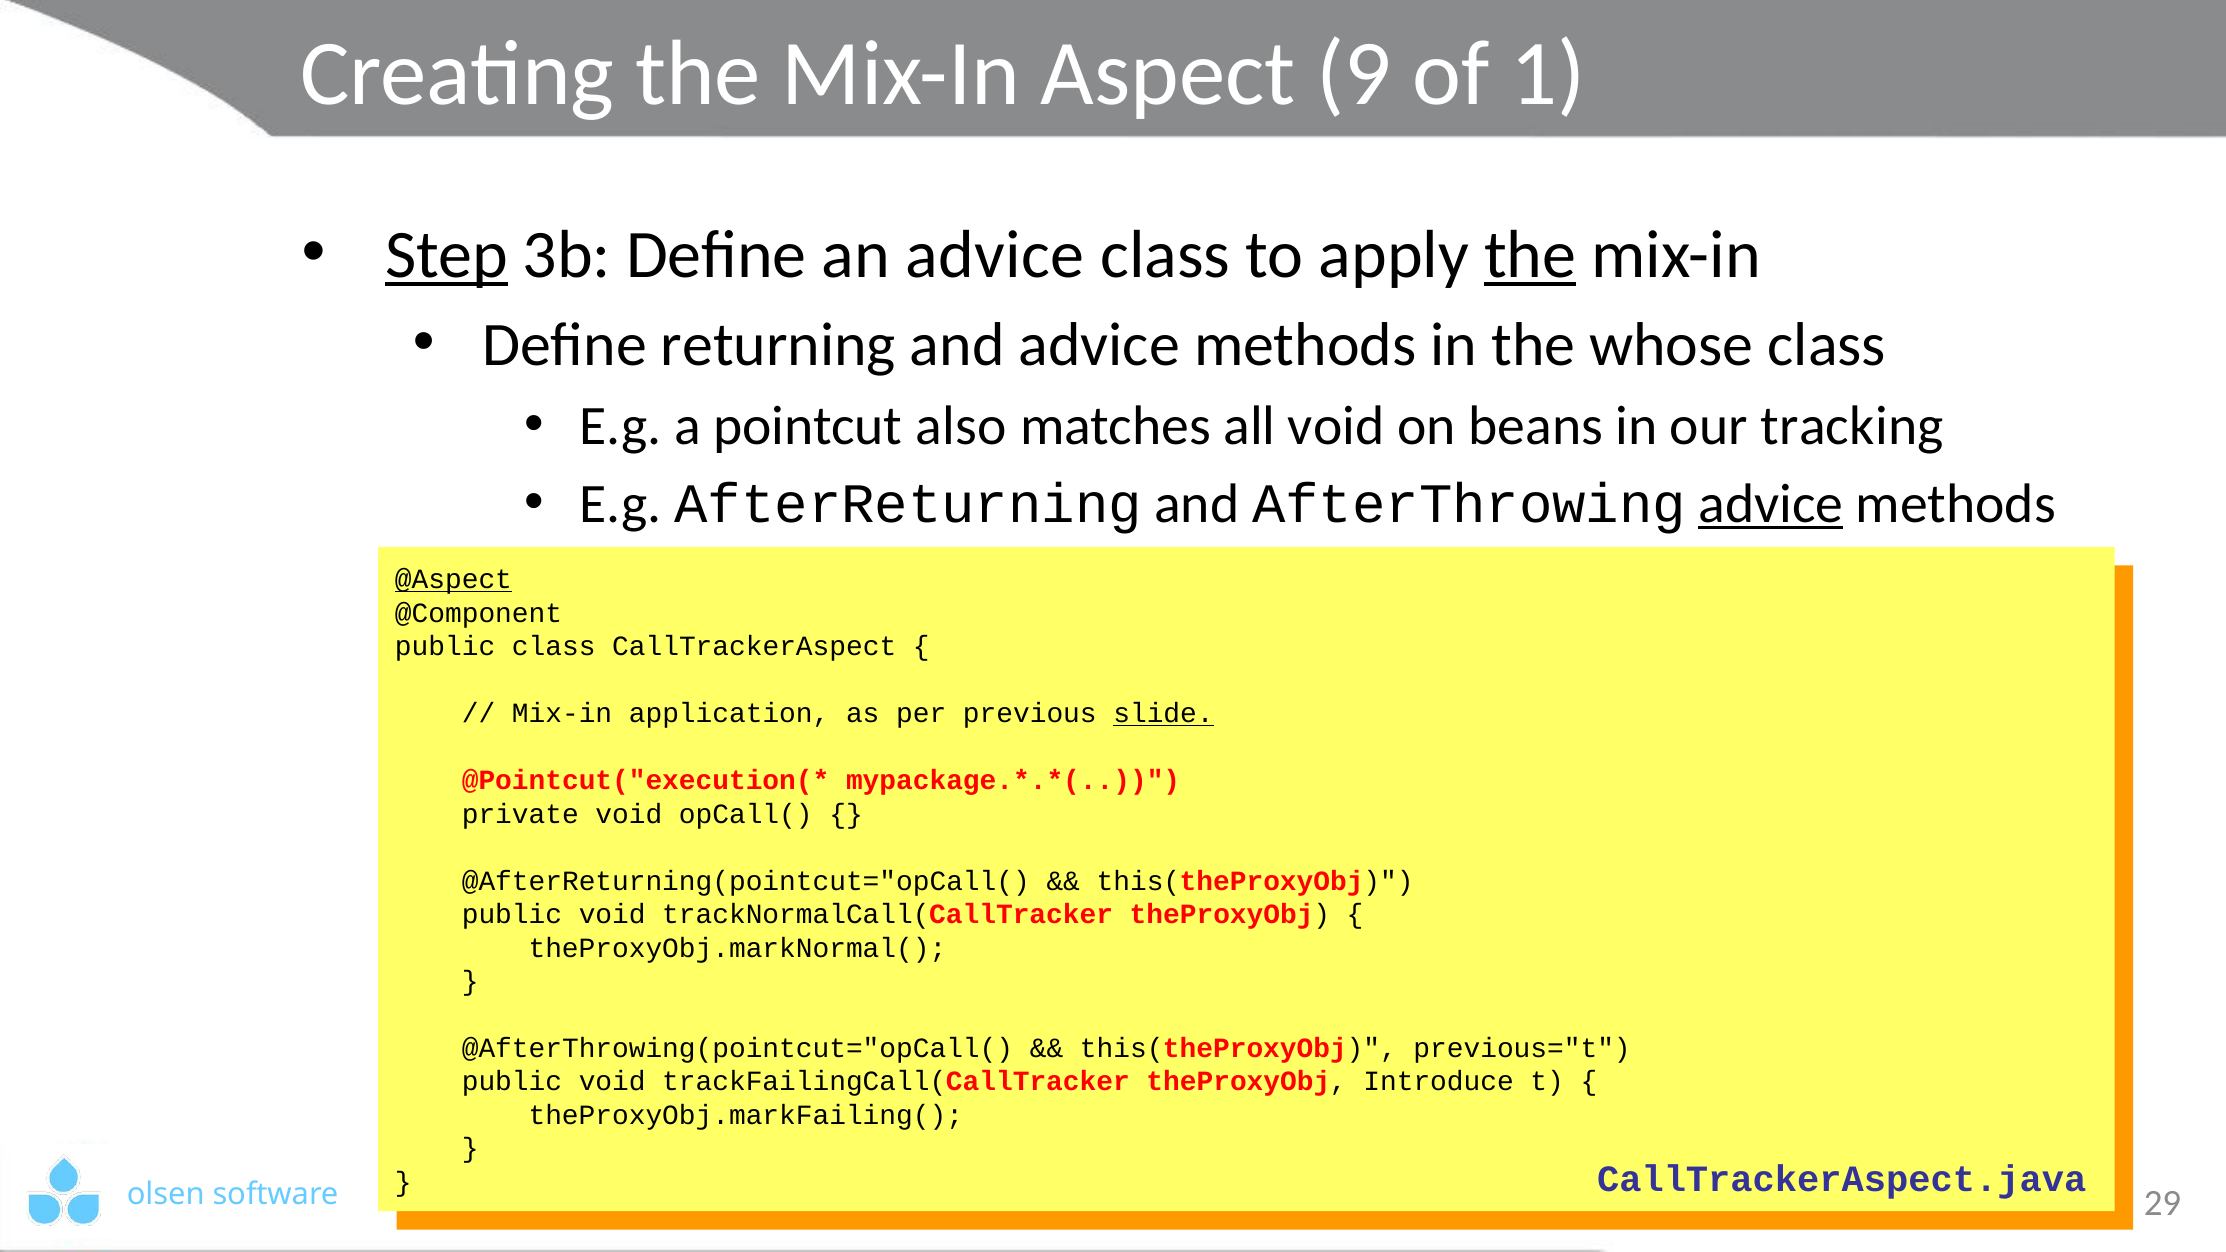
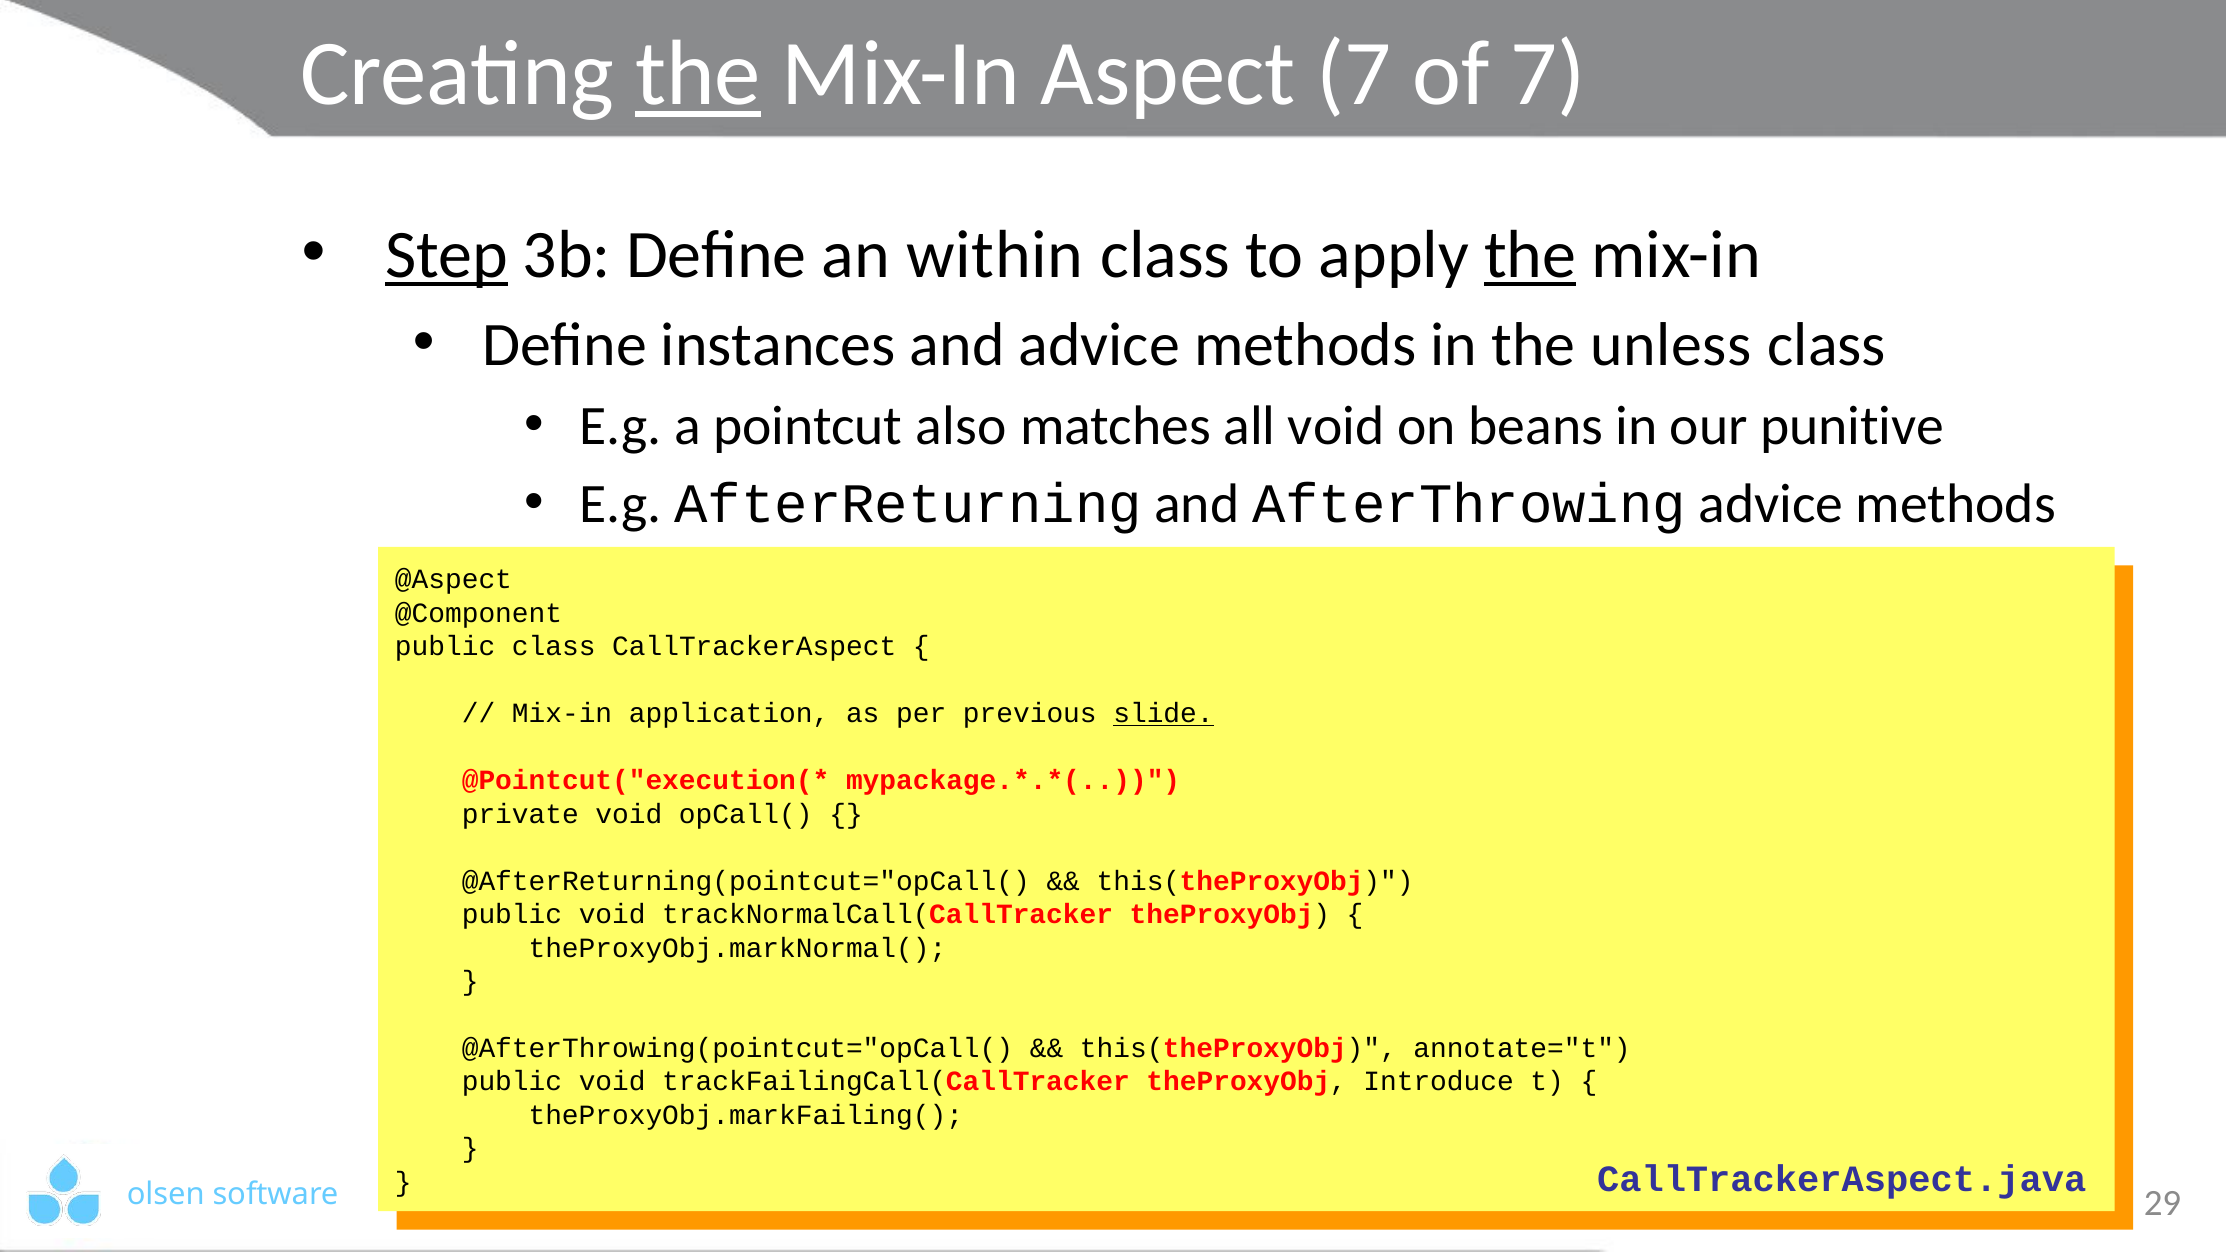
the underline: none -> present (698, 74)
9: 9 -> 7 (1354, 74)
1: 1 -> 7 (1548, 74)
an advice: advice -> within (995, 255)
returning: returning -> instances (778, 345)
whose: whose -> unless (1671, 345)
tracking: tracking -> punitive (1852, 426)
advice underline: present -> none (1771, 504)
@Aspect underline: present -> none (453, 580)
previous="t: previous="t -> annotate="t (1522, 1048)
